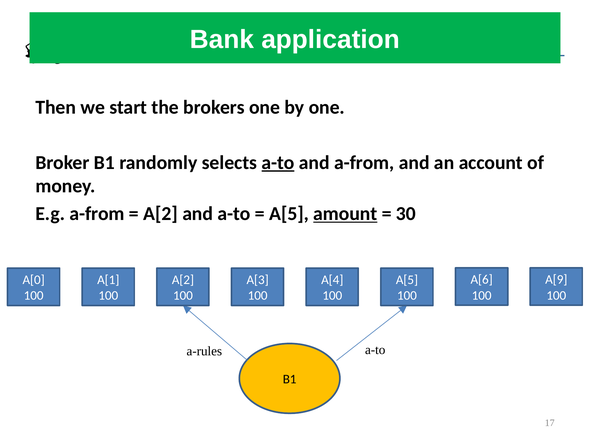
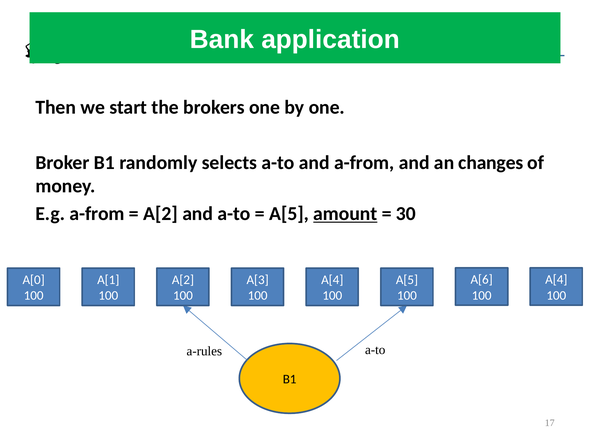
a-to underline: present -> none (278, 162)
account: account -> changes (491, 162)
A[9: A[9 -> A[4 (556, 279)
